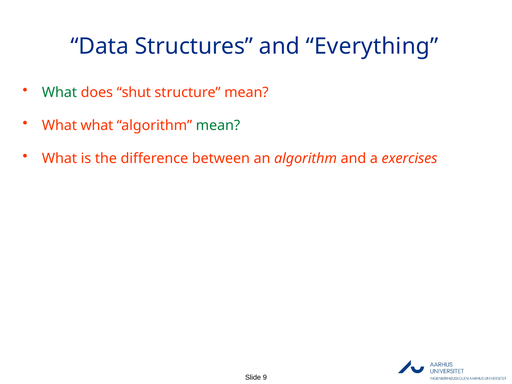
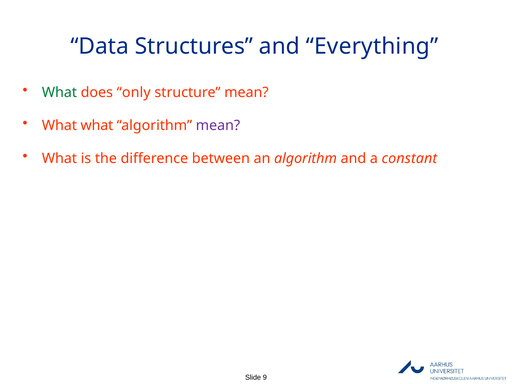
shut: shut -> only (134, 92)
mean colour: green -> purple (218, 125)
exercises: exercises -> constant (409, 158)
